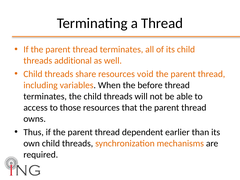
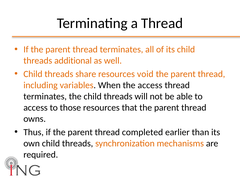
the before: before -> access (150, 85)
dependent: dependent -> completed (142, 132)
